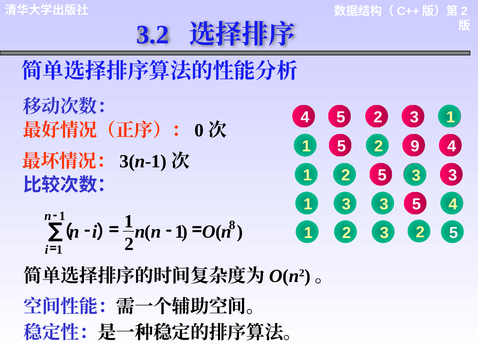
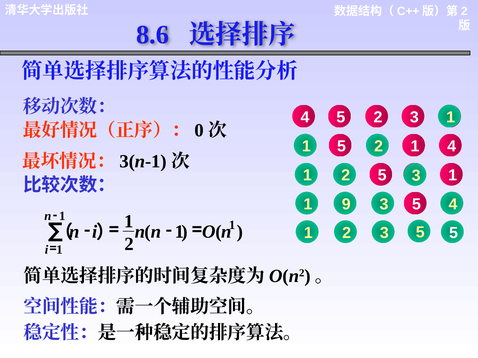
3.2: 3.2 -> 8.6 (153, 35)
9: 9 -> 1 (415, 146)
3: 3 -> 1 (453, 176)
1 3: 3 -> 9 (346, 205)
8: 8 -> 1 (232, 225)
2: 2 -> 5 (420, 232)
